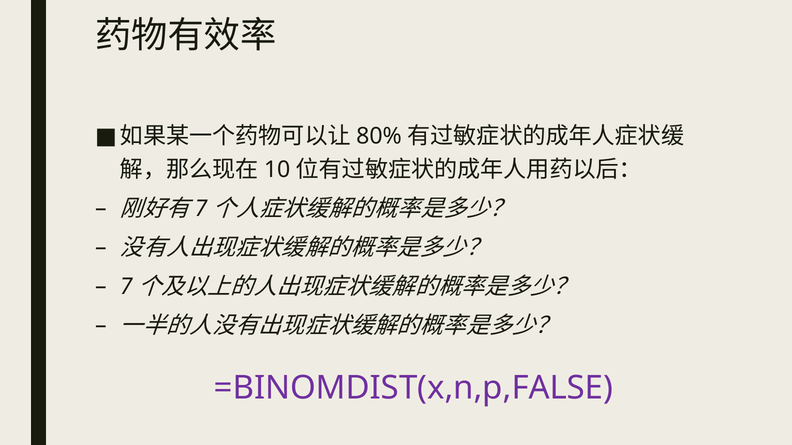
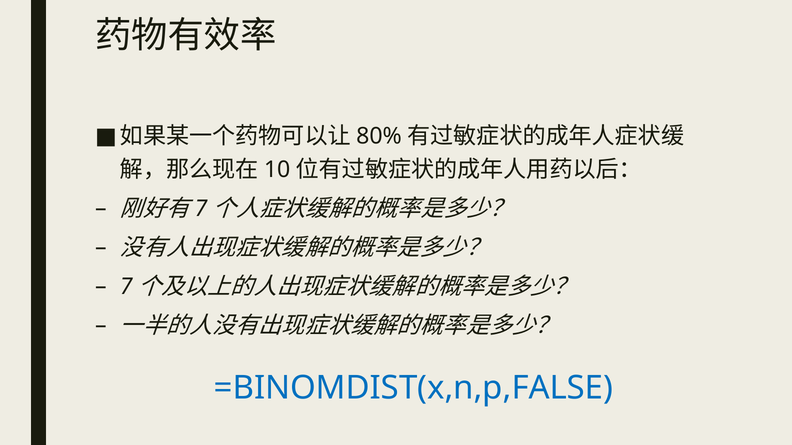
=BINOMDIST(x,n,p,FALSE colour: purple -> blue (413, 388)
